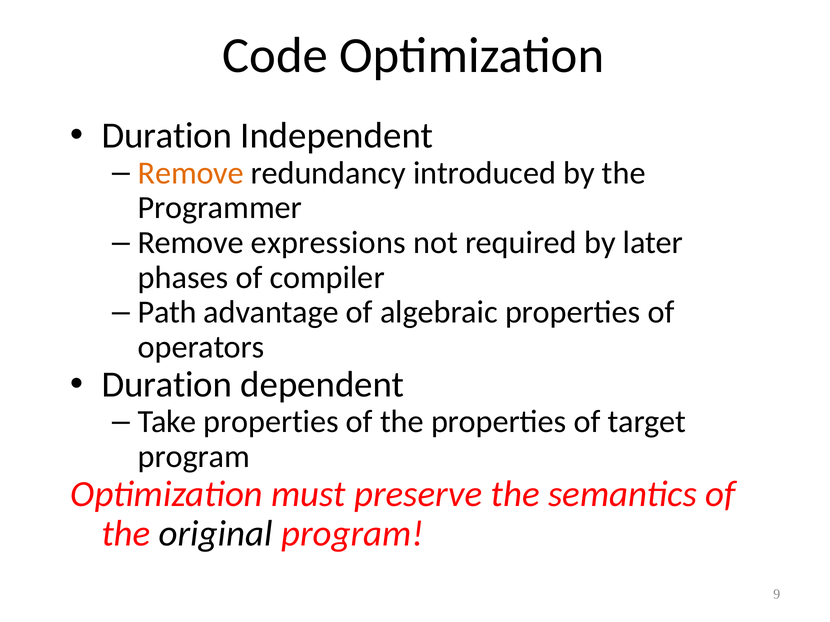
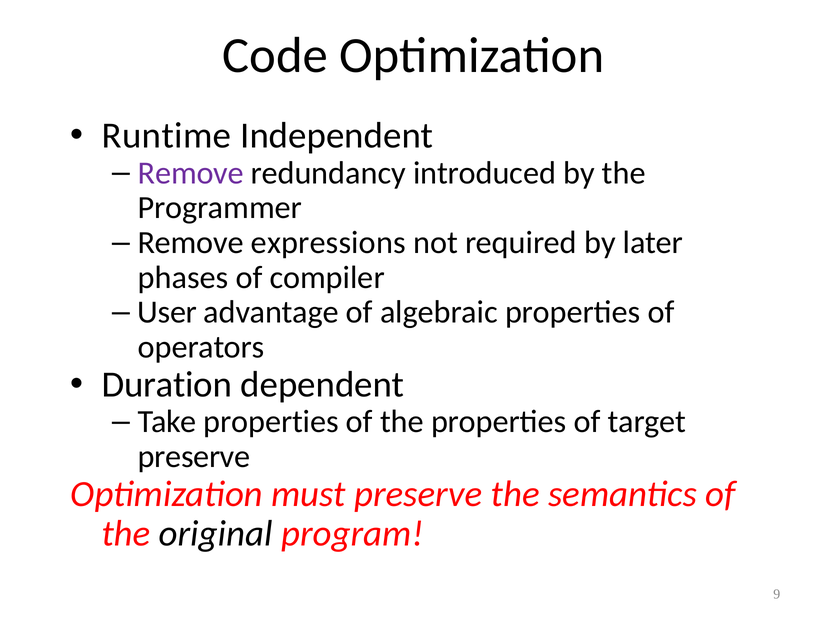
Duration: Duration -> Runtime (167, 136)
Remove colour: orange -> purple (191, 173)
Path: Path -> User (167, 313)
program: program -> preserve (194, 457)
